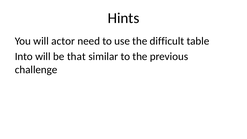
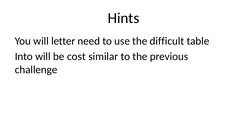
actor: actor -> letter (63, 41)
that: that -> cost (76, 56)
